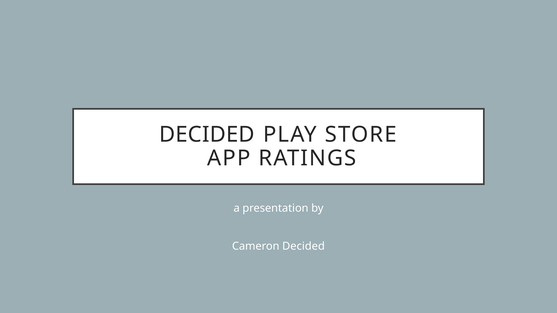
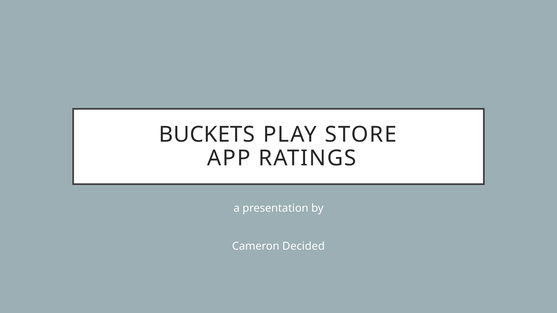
DECIDED: DECIDED -> BUCKETS (207, 135)
